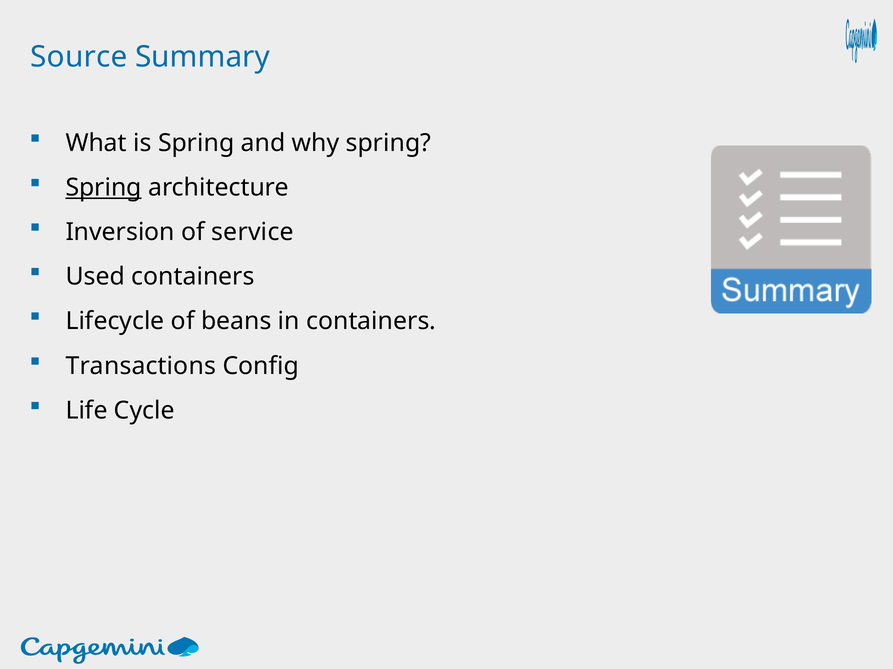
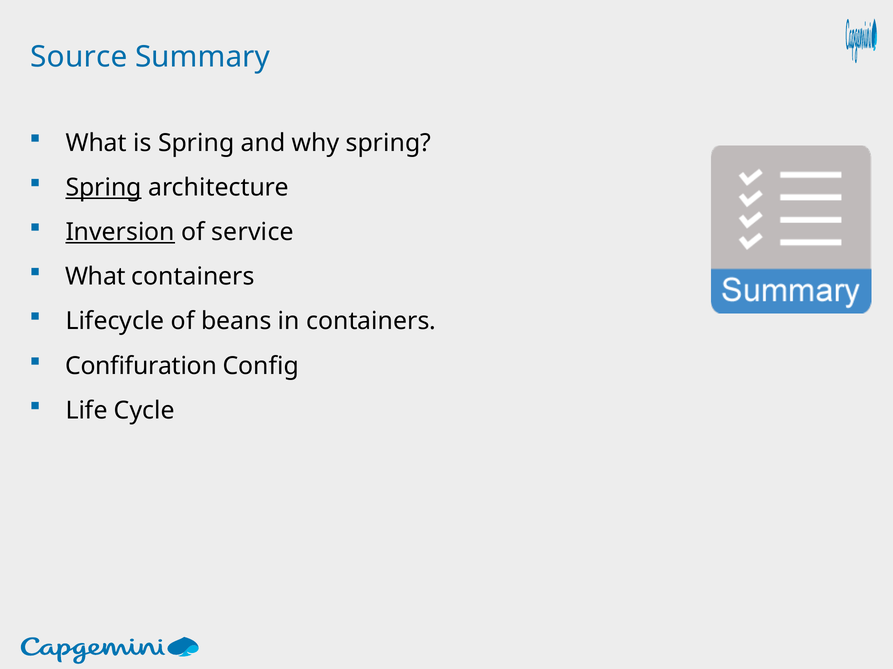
Inversion underline: none -> present (120, 232)
Used: Used -> What (95, 277)
Transactions: Transactions -> Confifuration (141, 366)
